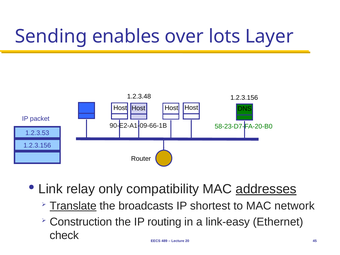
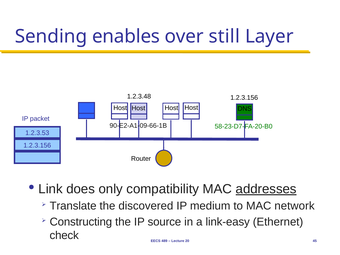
lots: lots -> still (224, 36)
relay: relay -> does (81, 189)
Translate underline: present -> none (73, 206)
broadcasts: broadcasts -> discovered (146, 206)
shortest: shortest -> medium (210, 206)
Construction: Construction -> Constructing (81, 222)
routing: routing -> source (164, 222)
